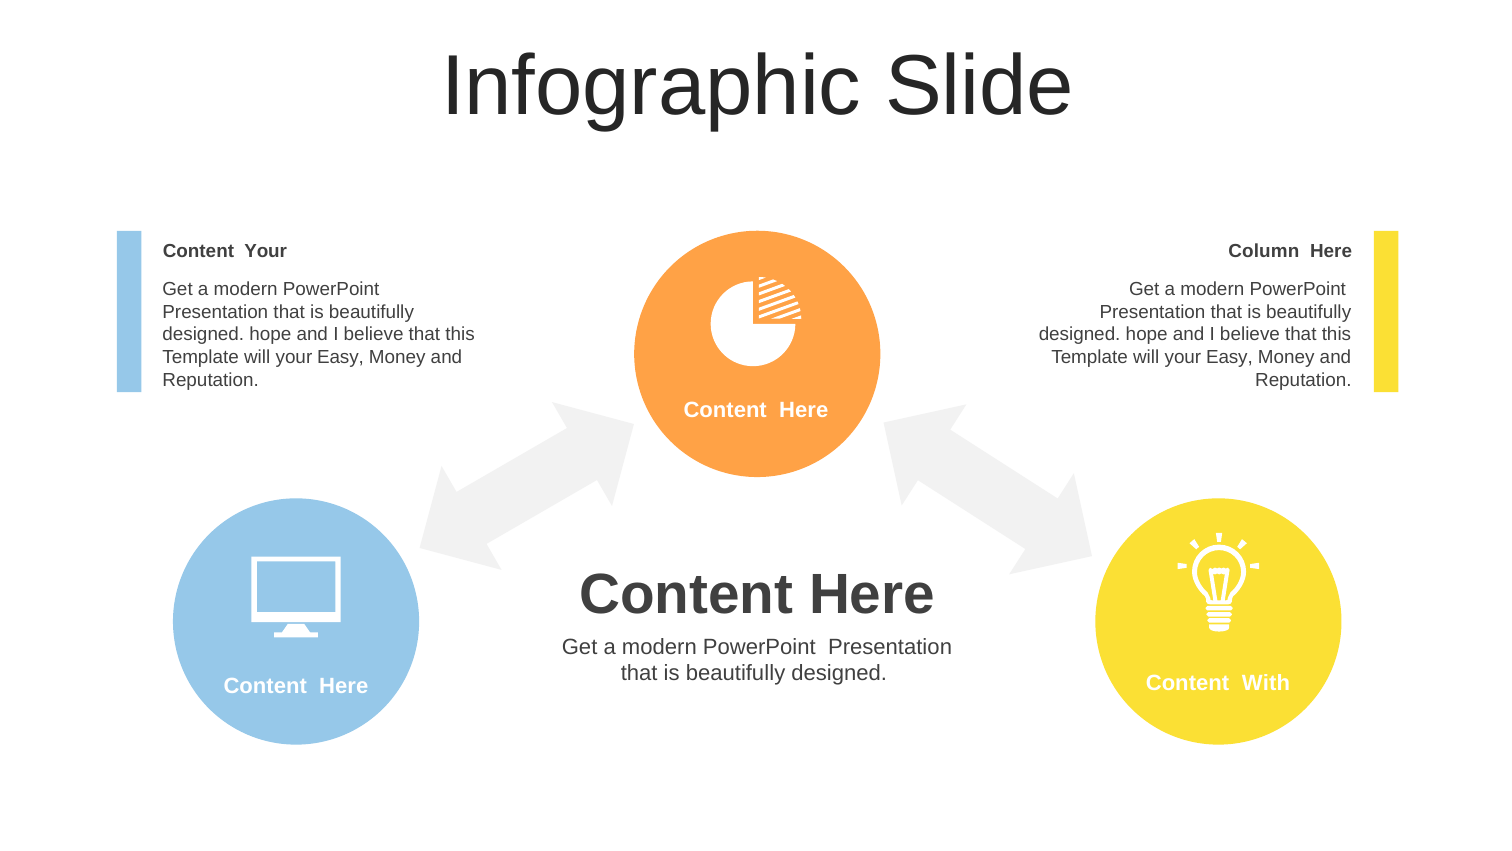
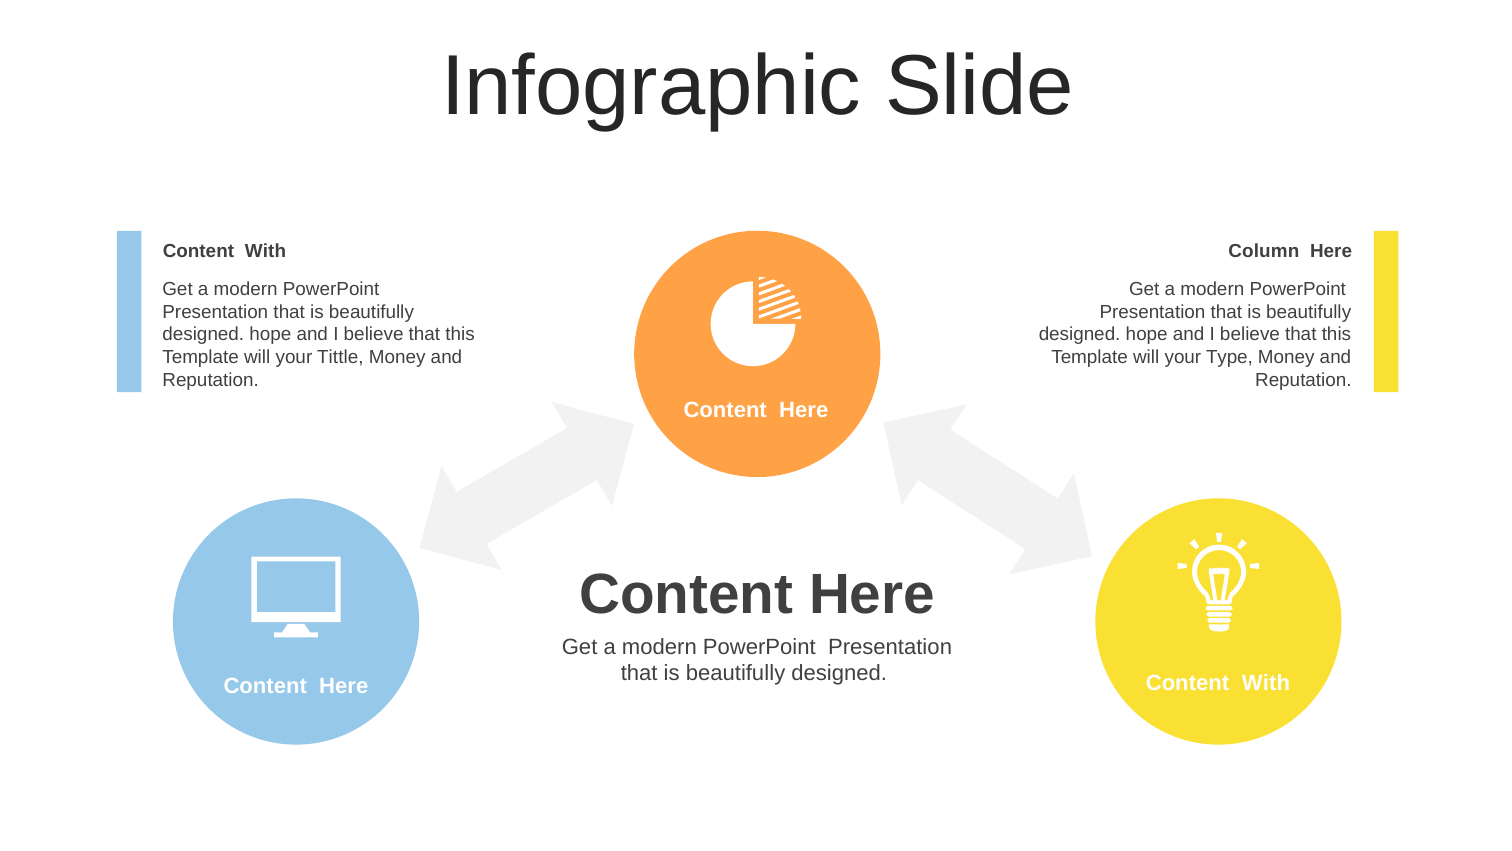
Your: Your -> With (265, 251)
Easy: Easy -> Tittle (340, 357)
Easy: Easy -> Type (1229, 357)
